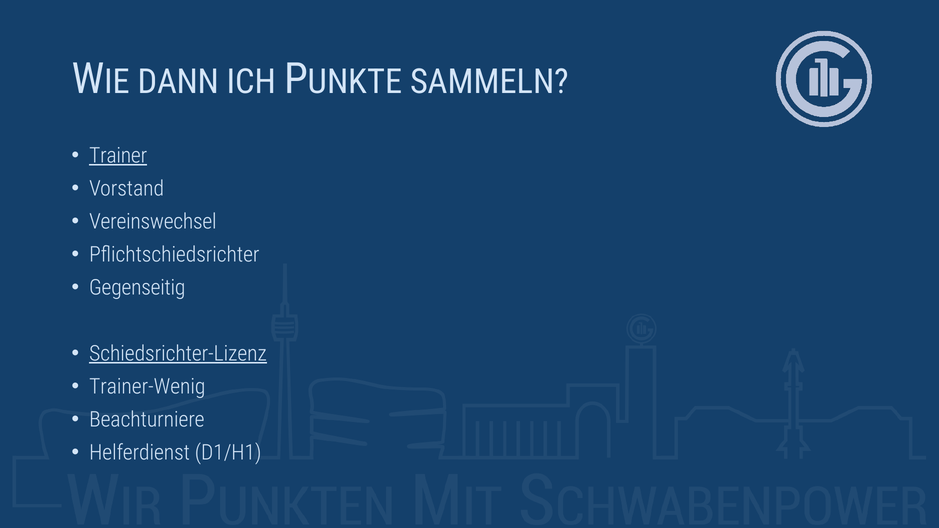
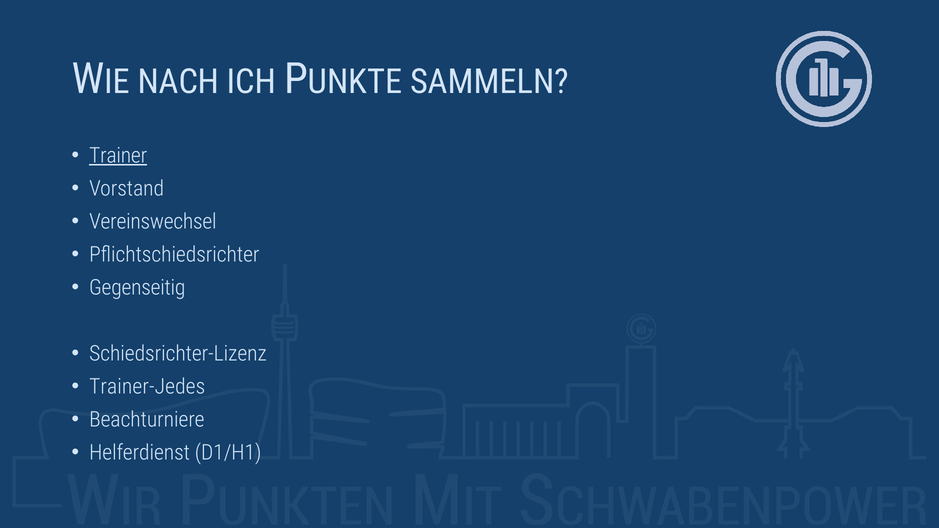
DANN: DANN -> NACH (178, 82)
Schiedsrichter-Lizenz underline: present -> none (178, 354)
Trainer-Wenig: Trainer-Wenig -> Trainer-Jedes (147, 387)
